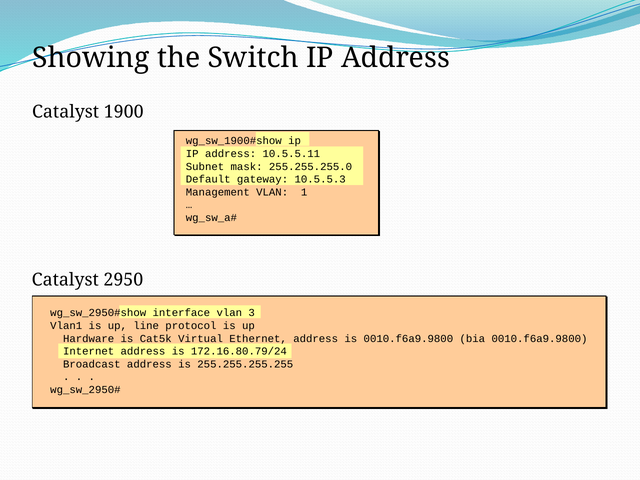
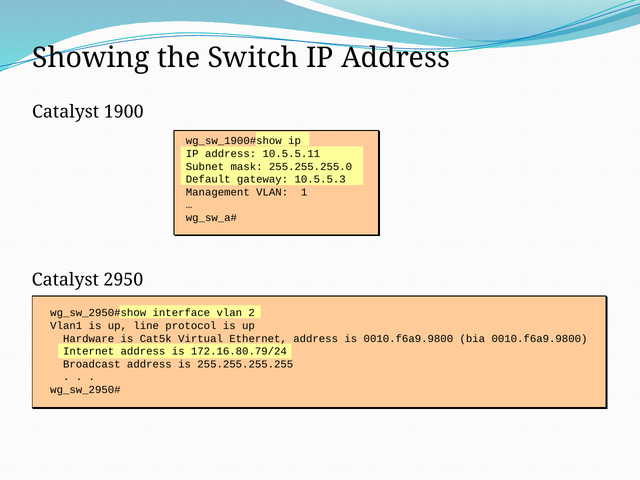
3: 3 -> 2 (252, 313)
